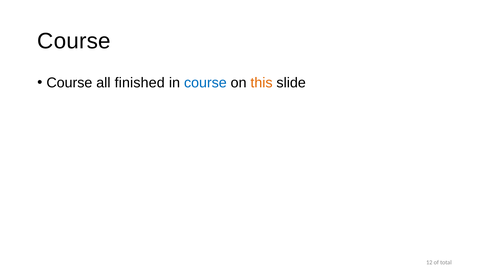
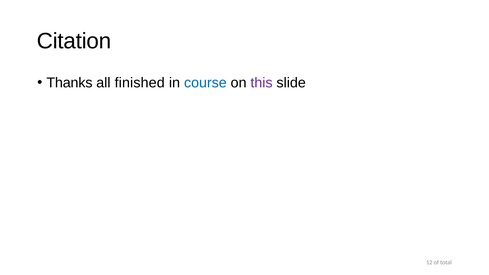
Course: Course -> Citation (74, 41)
Course: Course -> Thanks (69, 83)
this colour: orange -> purple (262, 83)
